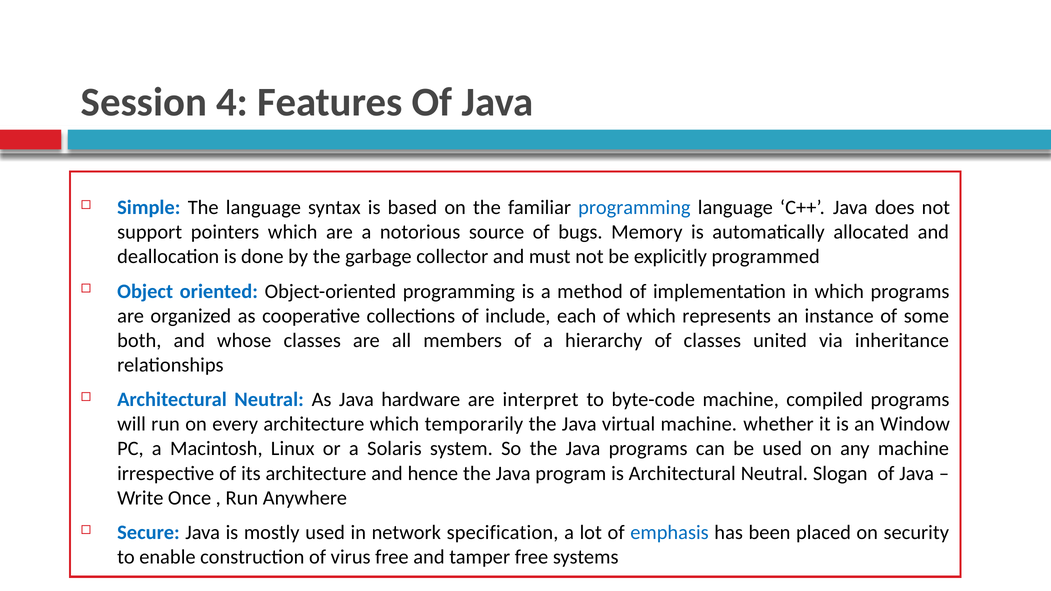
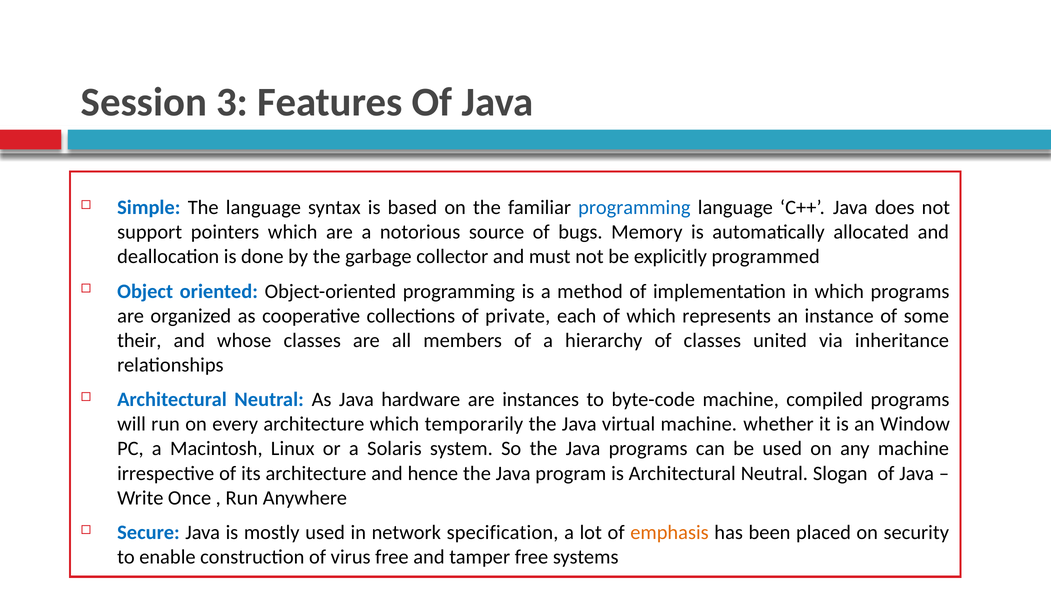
4: 4 -> 3 (232, 102)
include: include -> private (518, 316)
both: both -> their (139, 341)
interpret: interpret -> instances (541, 400)
emphasis colour: blue -> orange (669, 533)
